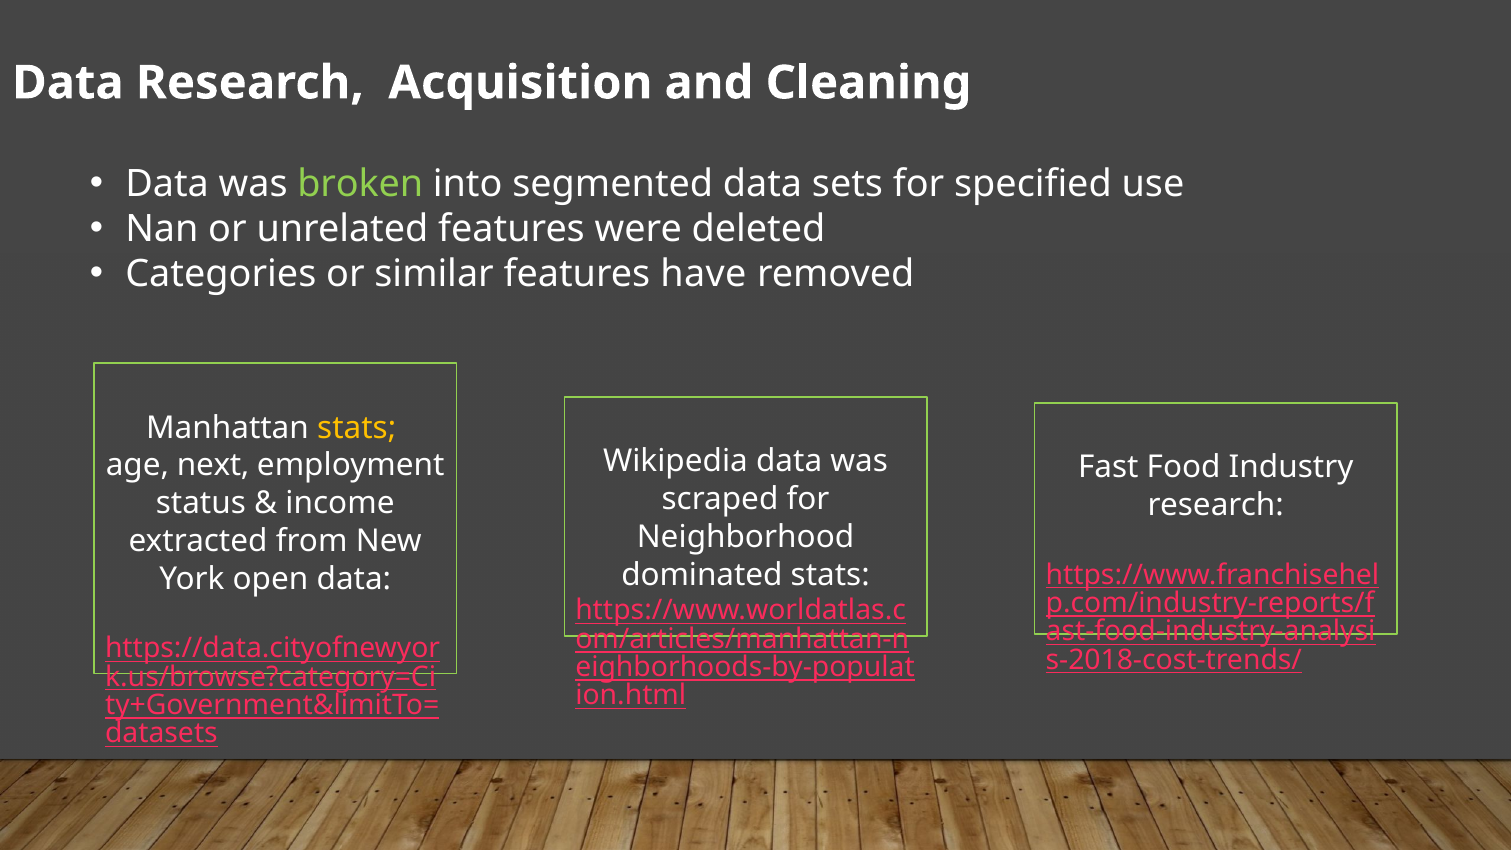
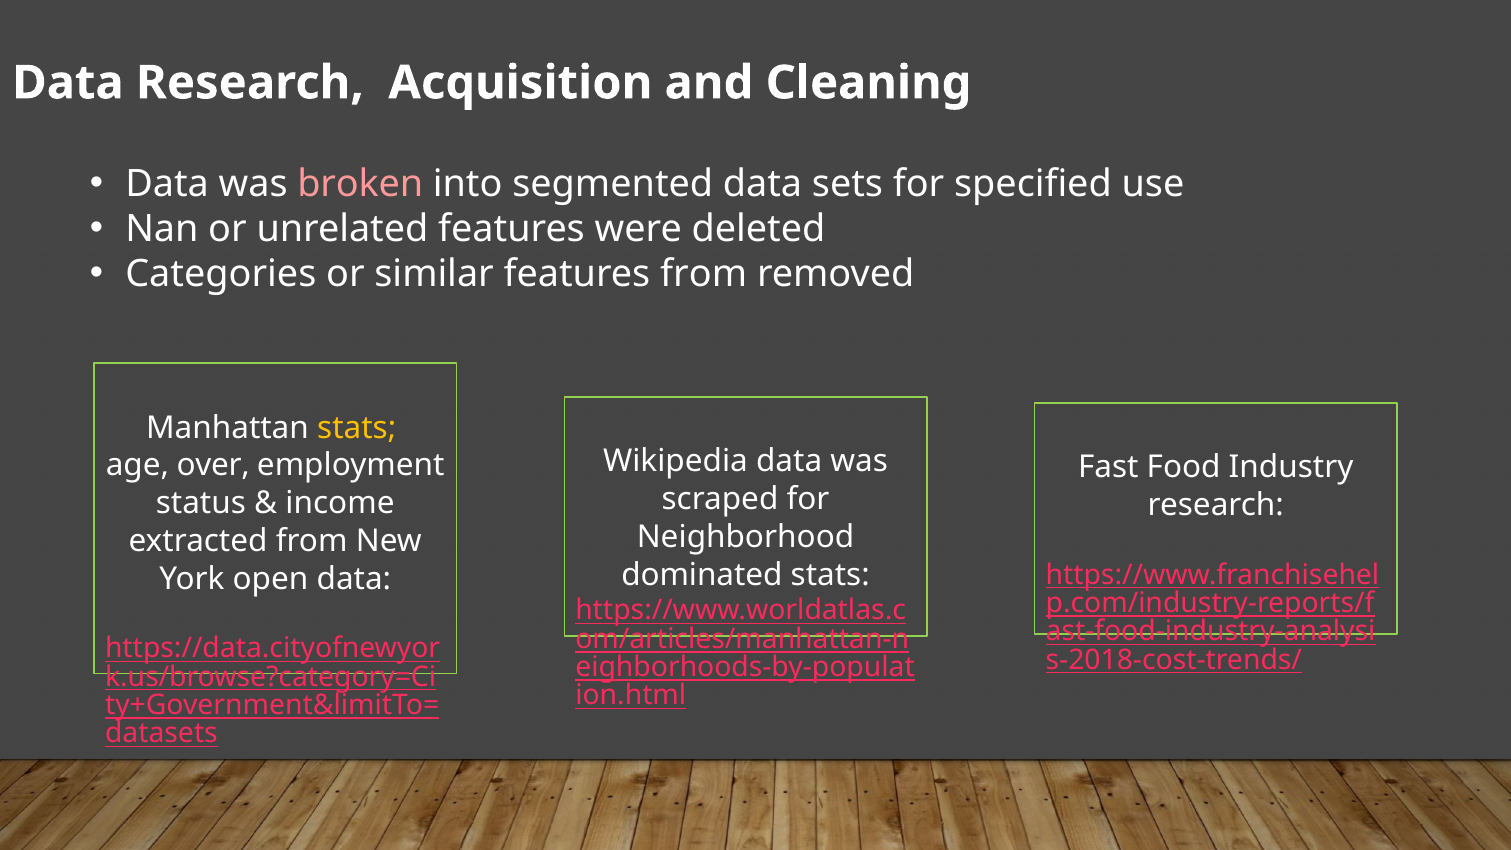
broken colour: light green -> pink (360, 184)
features have: have -> from (704, 274)
next: next -> over (213, 465)
